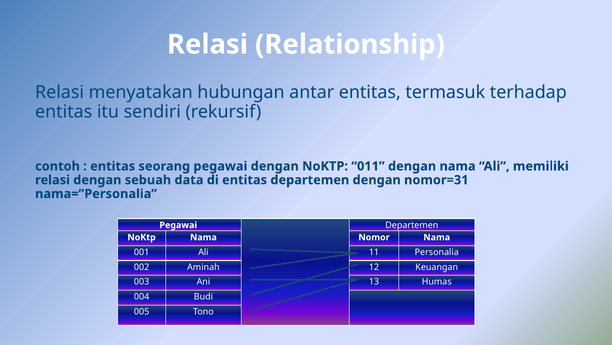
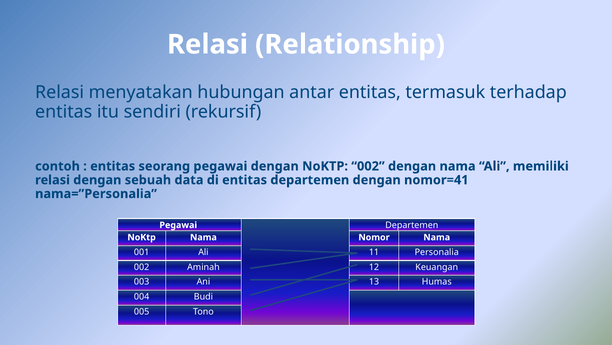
NoKTP 011: 011 -> 002 (368, 166)
nomor=31: nomor=31 -> nomor=41 (436, 180)
